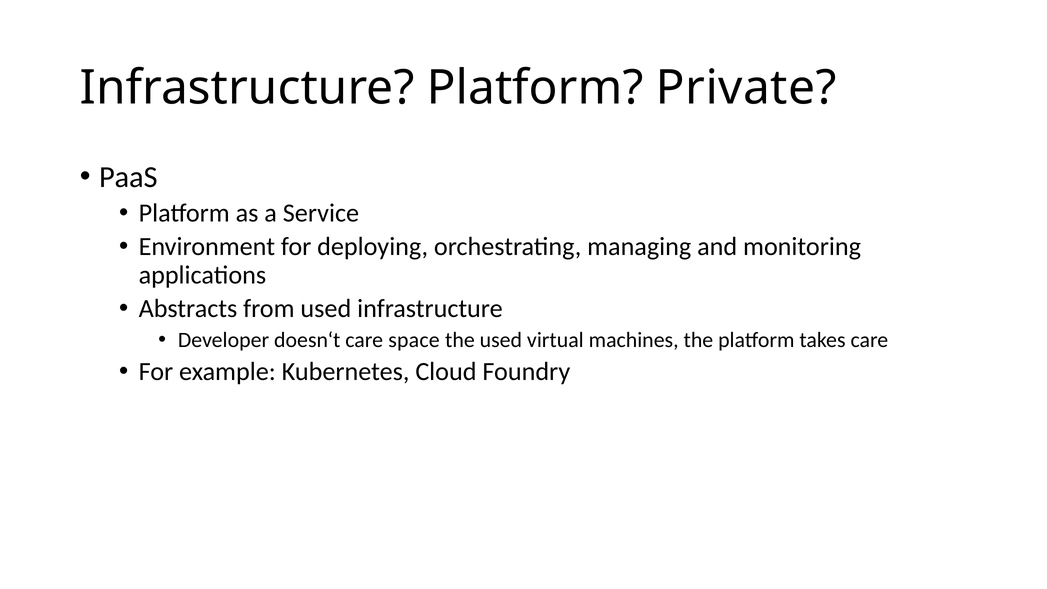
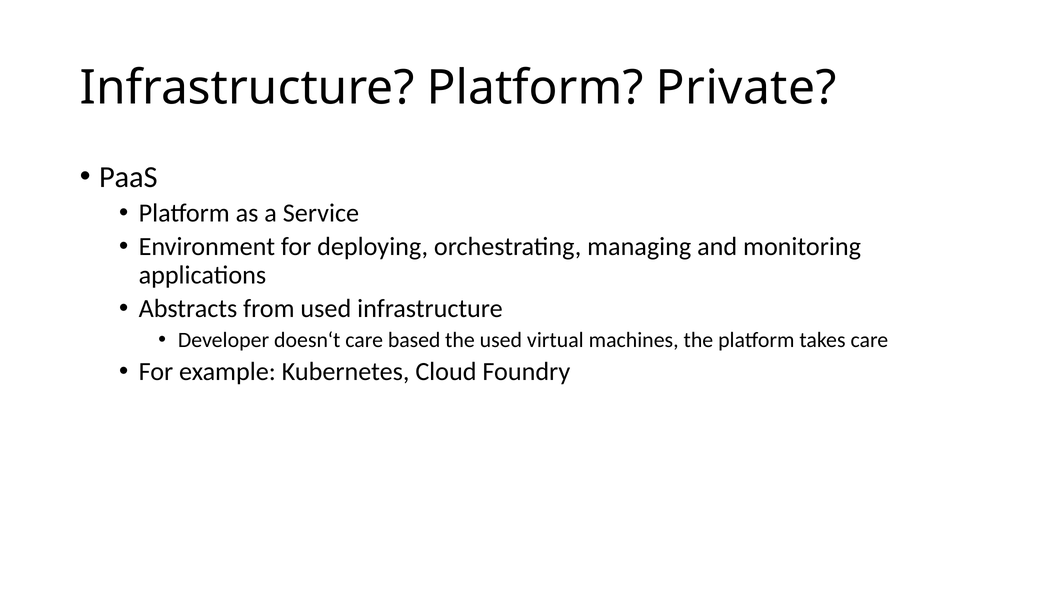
space: space -> based (414, 340)
